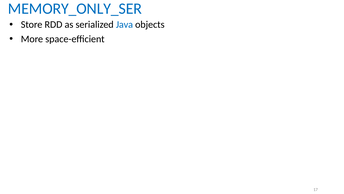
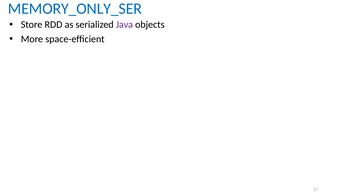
Java colour: blue -> purple (124, 25)
